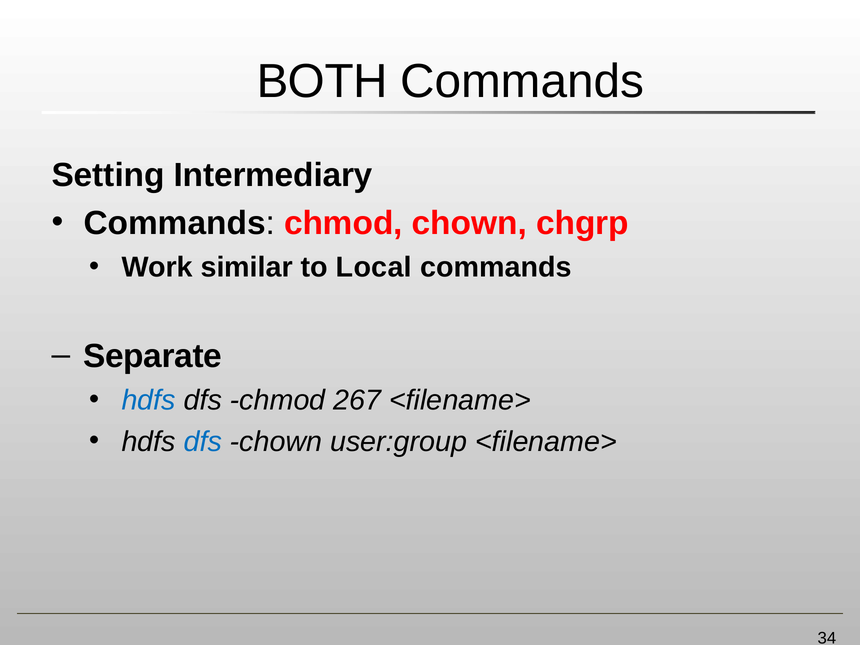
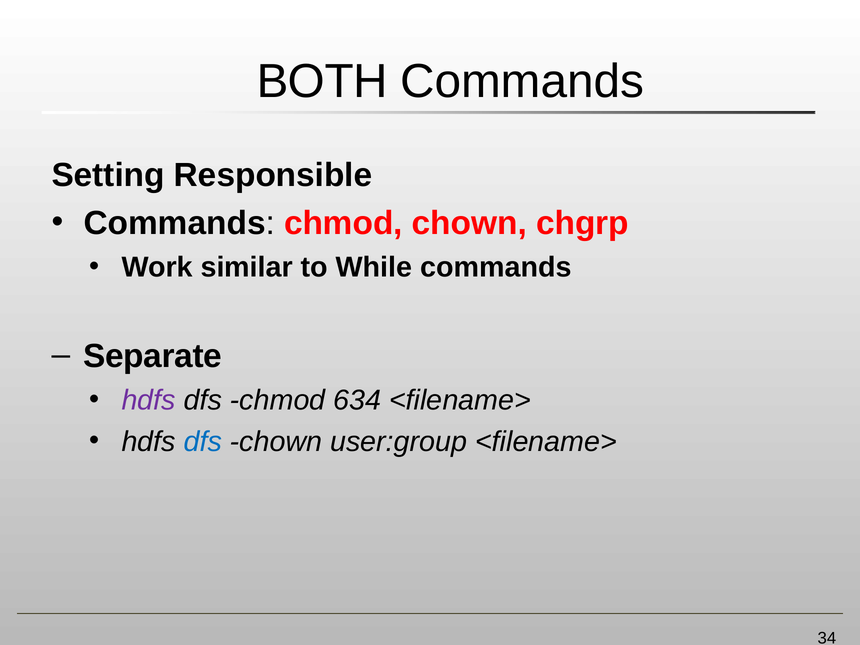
Intermediary: Intermediary -> Responsible (273, 175)
Local: Local -> While (374, 267)
hdfs colour: blue -> purple (149, 400)
267: 267 -> 634 (357, 400)
